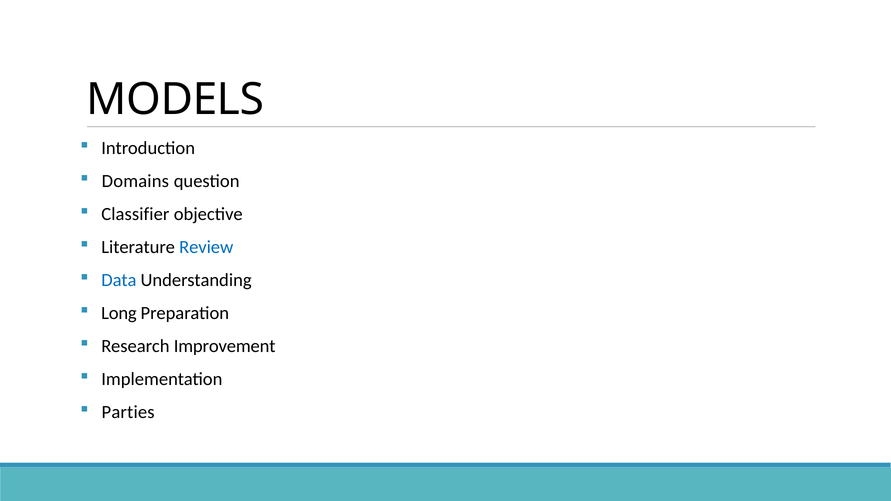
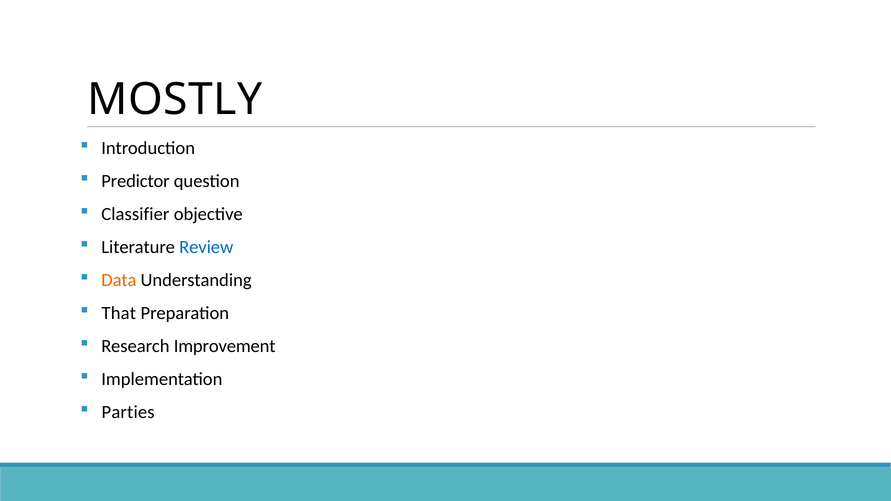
MODELS: MODELS -> MOSTLY (175, 100)
Domains: Domains -> Predictor (135, 181)
Data colour: blue -> orange (119, 280)
Long: Long -> That (119, 313)
